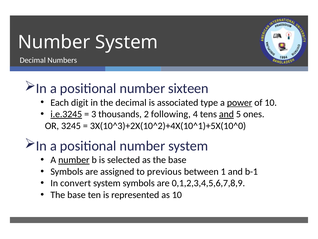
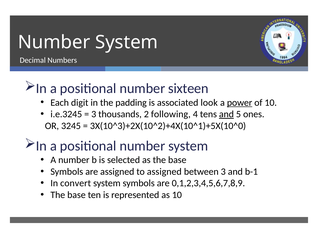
the decimal: decimal -> padding (131, 102)
type: type -> look (209, 102)
i.e.3245 underline: present -> none (66, 114)
number underline: present -> none (74, 160)
to previous: previous -> assigned (164, 171)
between 1: 1 -> 3 (223, 171)
